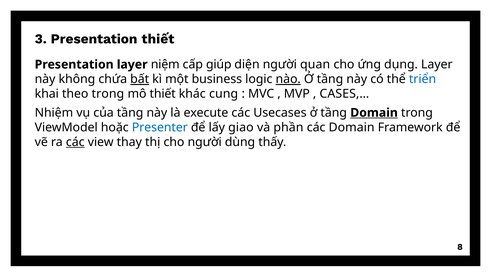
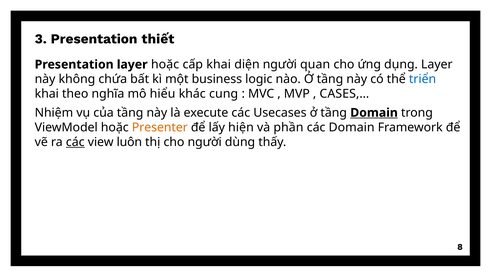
layer niệm: niệm -> hoặc (165, 65)
cấp giúp: giúp -> khai (219, 65)
bất underline: present -> none (140, 79)
nào underline: present -> none (288, 79)
theo trong: trong -> nghĩa (108, 94)
mô thiết: thiết -> hiểu (163, 94)
Presenter colour: blue -> orange (160, 128)
giao: giao -> hiện (241, 128)
thay: thay -> luôn (129, 142)
